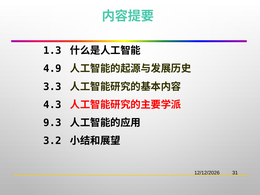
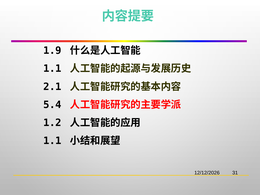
1.3: 1.3 -> 1.9 (52, 51)
4.9: 4.9 -> 1.1 (52, 69)
3.3: 3.3 -> 2.1 (52, 87)
4.3: 4.3 -> 5.4 (52, 105)
9.3: 9.3 -> 1.2 (52, 123)
3.2: 3.2 -> 1.1 (52, 141)
